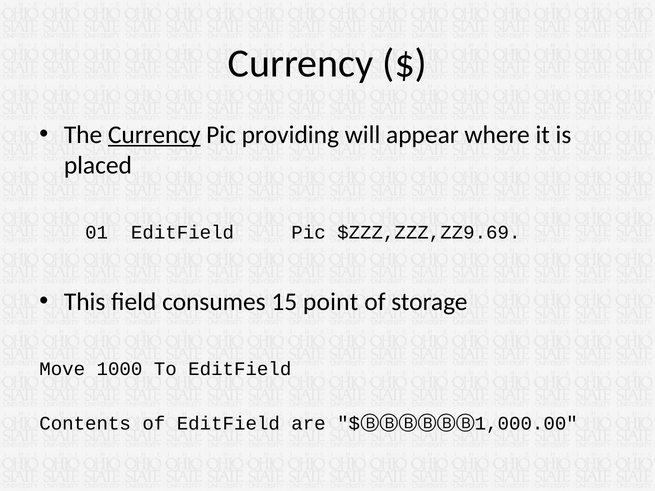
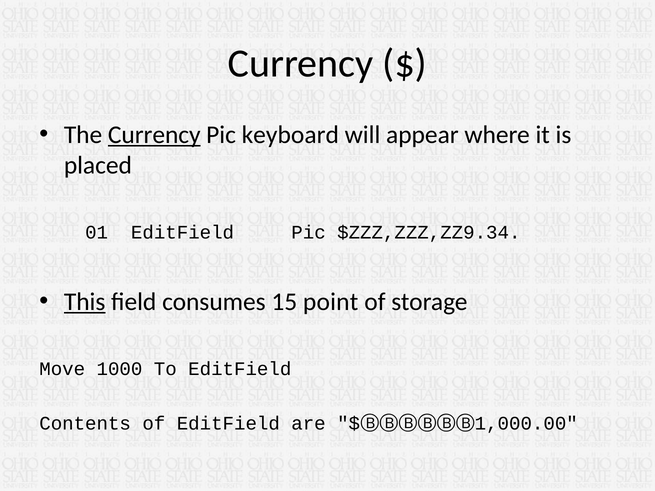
providing: providing -> keyboard (290, 135)
$ZZZ,ZZZ,ZZ9.69: $ZZZ,ZZZ,ZZ9.69 -> $ZZZ,ZZZ,ZZ9.34 (429, 233)
This underline: none -> present (85, 302)
